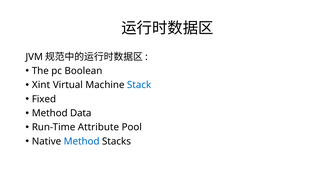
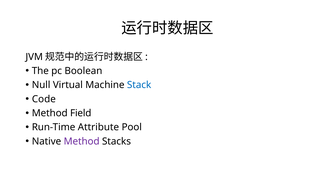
Xint: Xint -> Null (41, 85)
Fixed: Fixed -> Code (44, 99)
Data: Data -> Field (81, 113)
Method colour: blue -> purple (82, 141)
